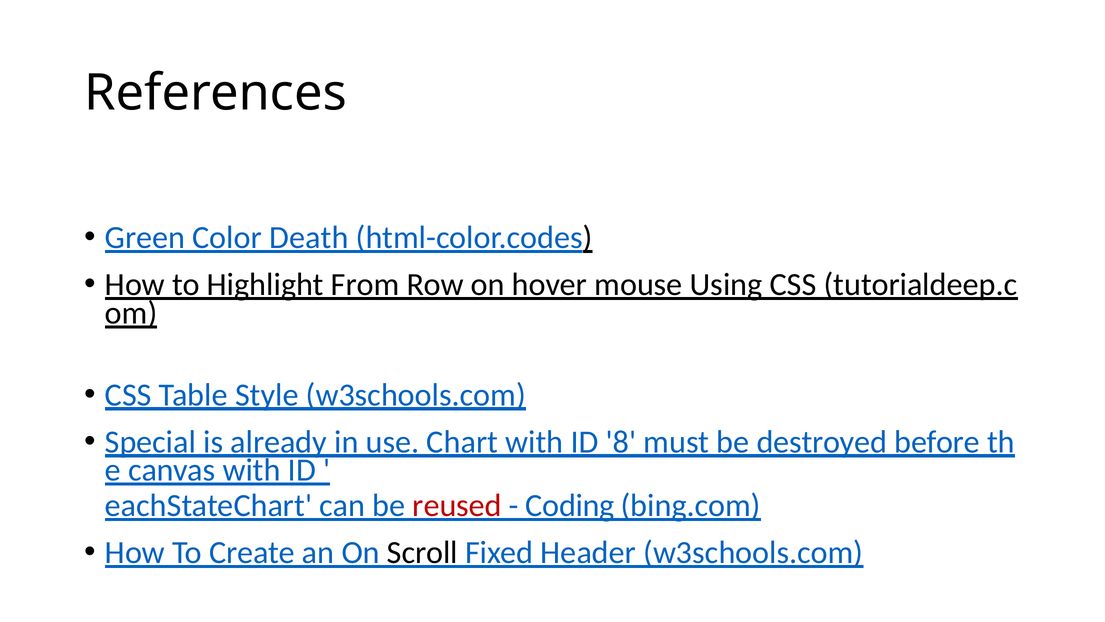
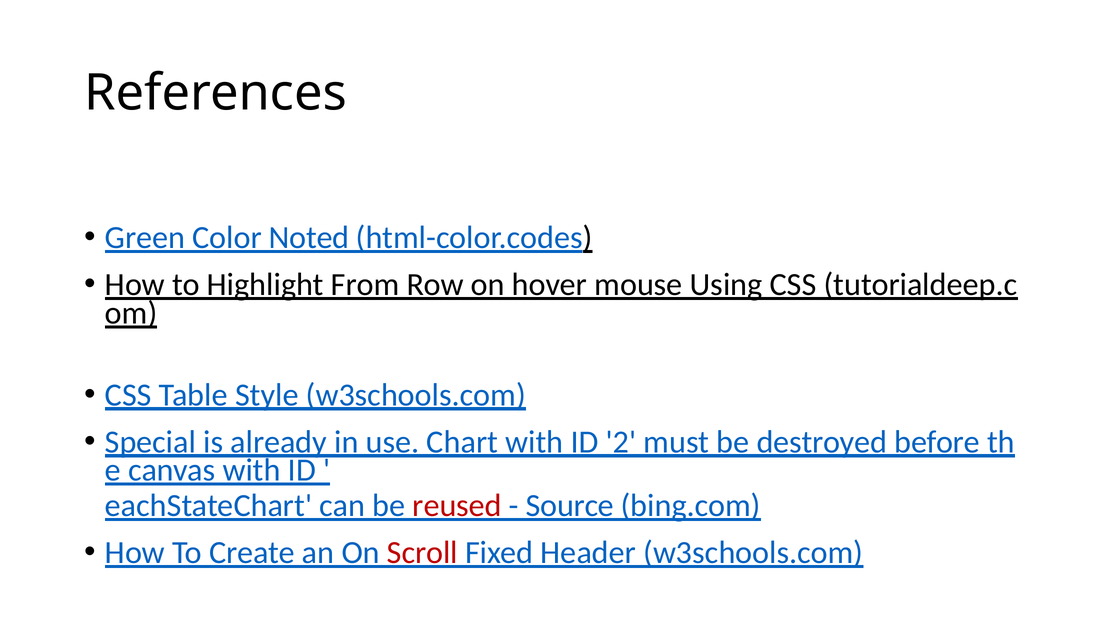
Death: Death -> Noted (309, 238)
8: 8 -> 2 (621, 442)
Coding: Coding -> Source (570, 505)
Scroll colour: black -> red (422, 552)
